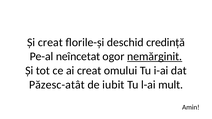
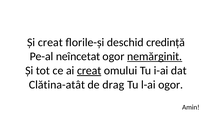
creat underline: none -> present (89, 71)
Păzesc-atât: Păzesc-atât -> Clătina-atât (57, 85)
iubit: iubit -> drag (113, 85)
l-ai mult: mult -> ogor (171, 85)
